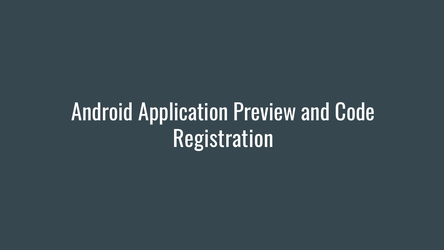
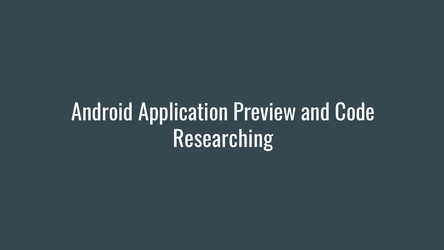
Registration: Registration -> Researching (223, 140)
